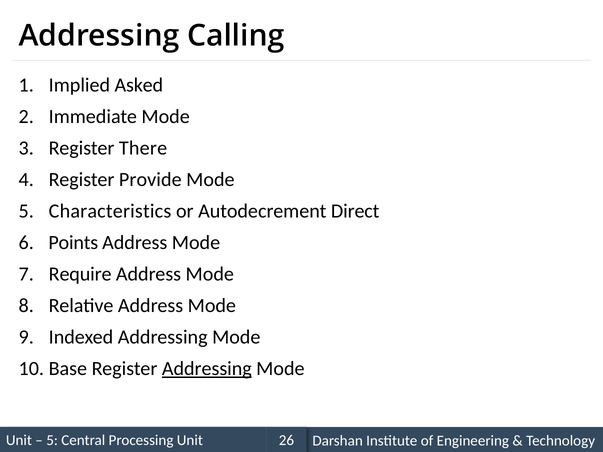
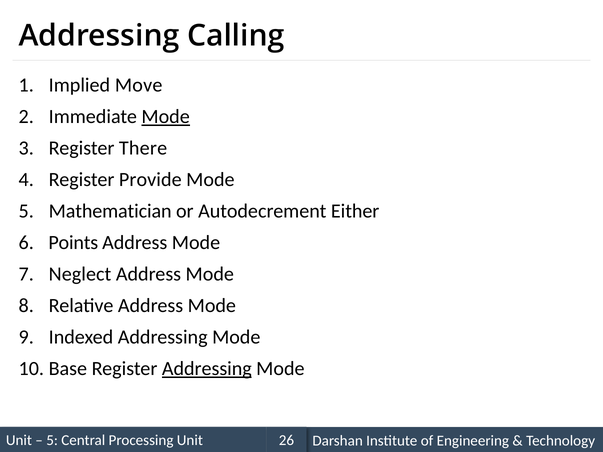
Asked: Asked -> Move (139, 85)
Mode underline: none -> present (166, 117)
Characteristics: Characteristics -> Mathematician (110, 211)
Direct: Direct -> Either (355, 211)
Require: Require -> Neglect (80, 274)
